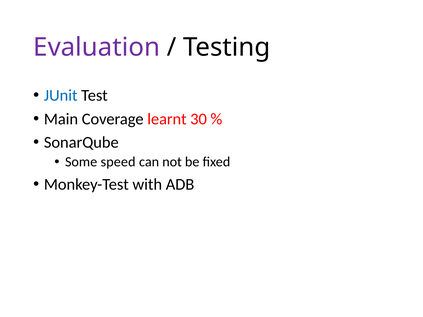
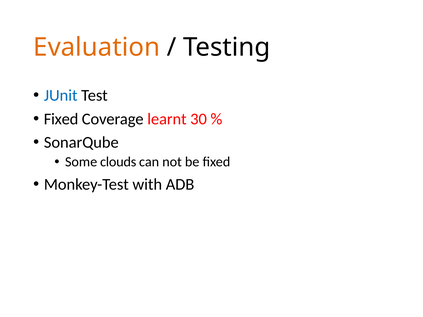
Evaluation colour: purple -> orange (97, 47)
Main: Main -> Fixed (61, 119)
speed: speed -> clouds (118, 162)
